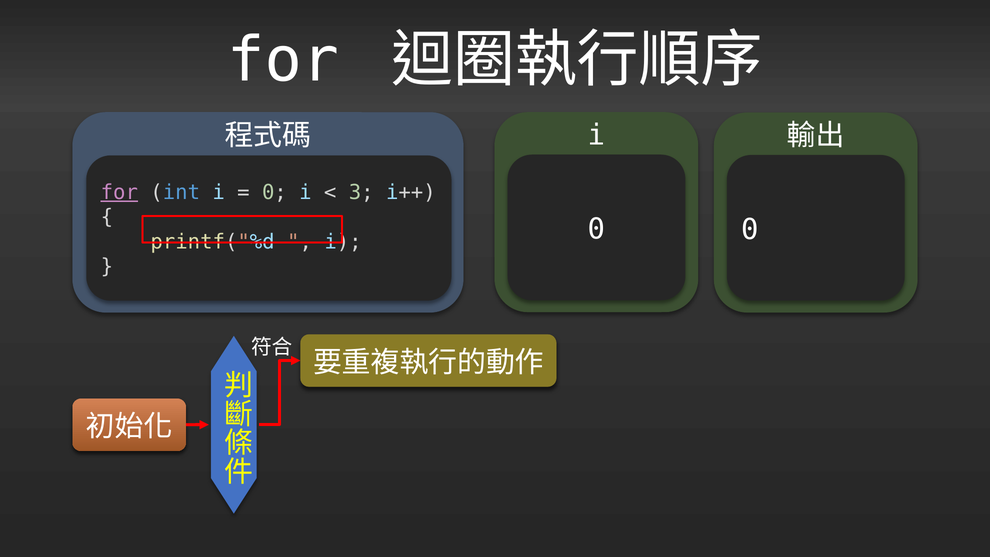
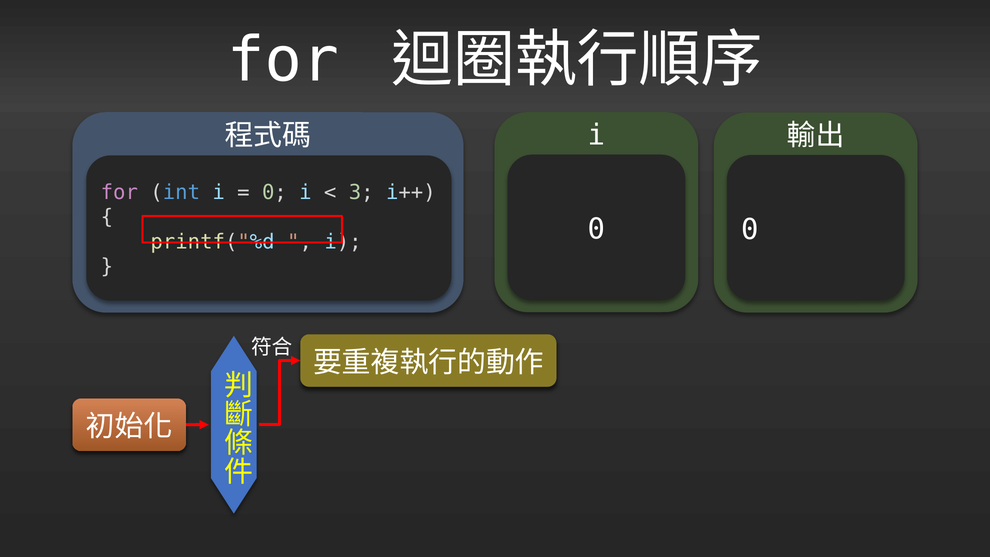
for underline: present -> none (119, 192)
